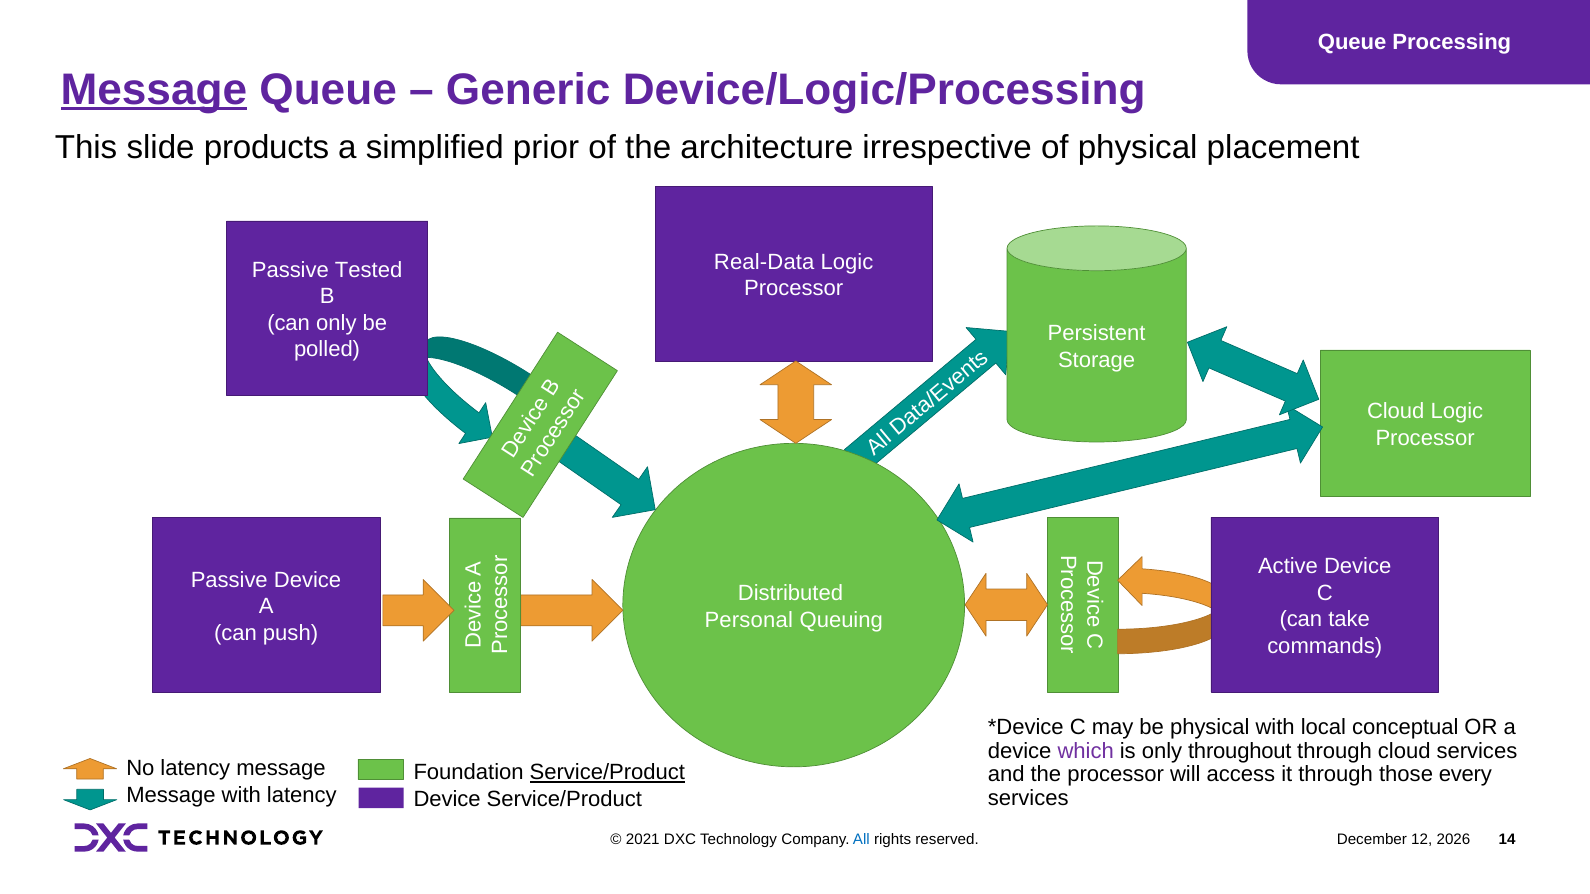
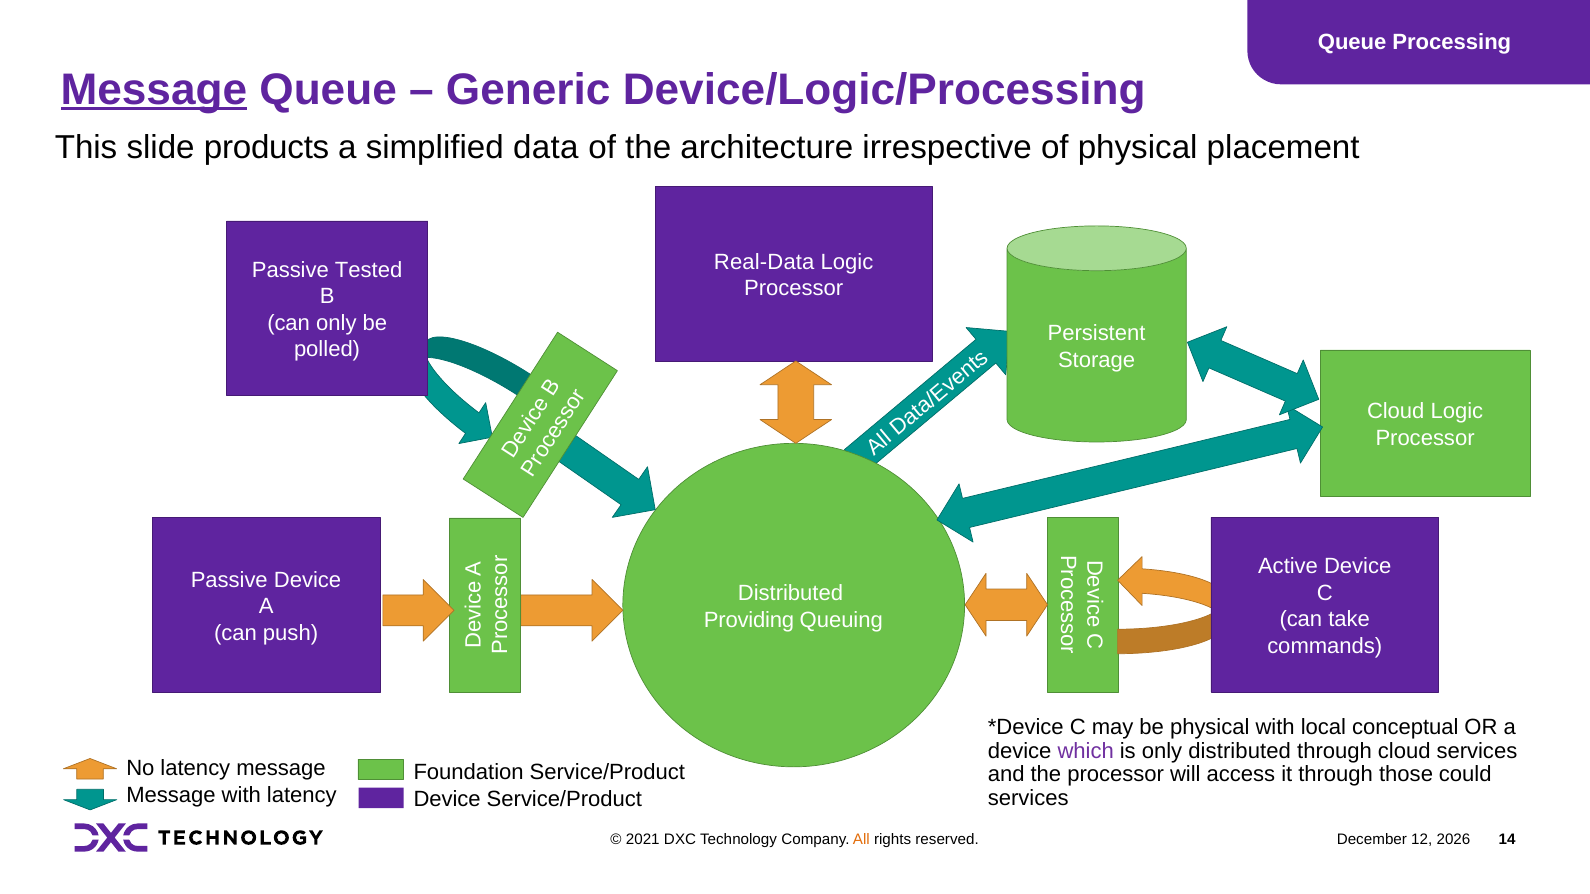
prior: prior -> data (546, 147)
Personal: Personal -> Providing (749, 620)
only throughout: throughout -> distributed (1240, 751)
Service/Product underline: present -> none (607, 773)
every: every -> could (1465, 775)
All colour: blue -> orange (861, 840)
